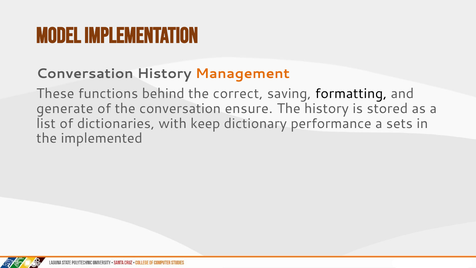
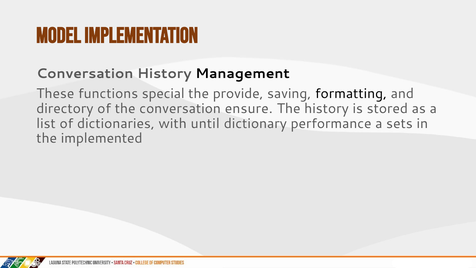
Management colour: orange -> black (243, 73)
behind: behind -> special (163, 93)
correct: correct -> provide (238, 93)
generate: generate -> directory (65, 108)
keep: keep -> until (205, 123)
